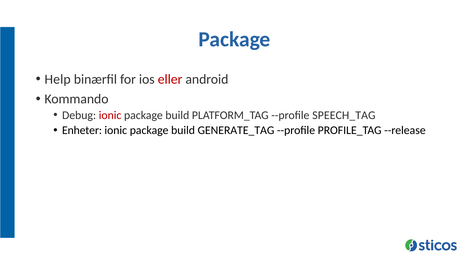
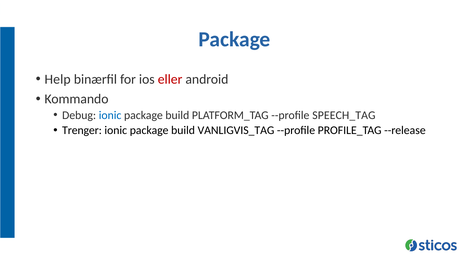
ionic colour: red -> blue (110, 115)
Enheter: Enheter -> Trenger (82, 130)
GENERATE_TAG: GENERATE_TAG -> VANLIGVIS_TAG (236, 130)
